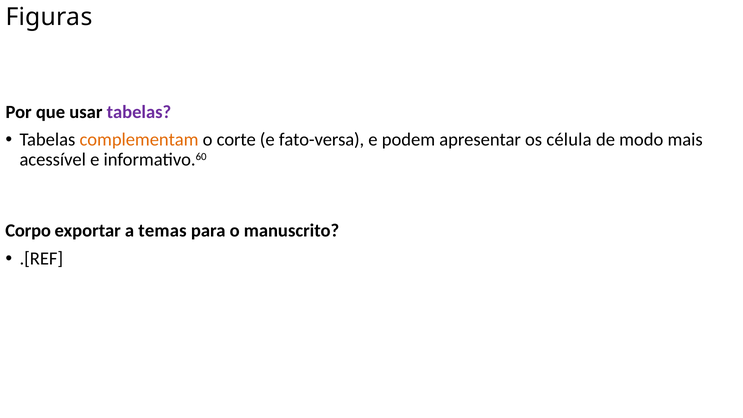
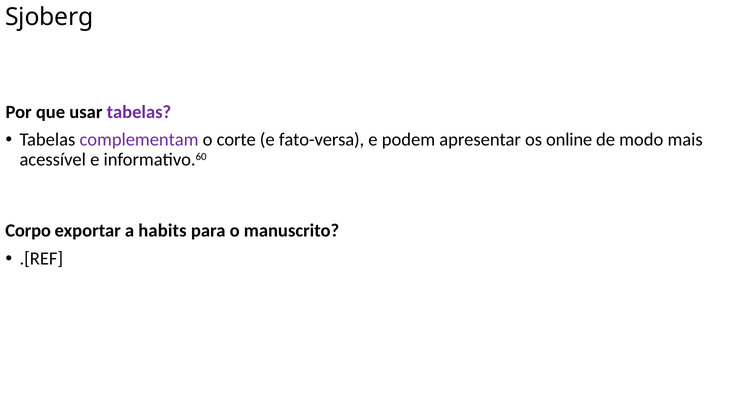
Figuras: Figuras -> Sjoberg (49, 17)
complementam colour: orange -> purple (139, 140)
célula: célula -> online (569, 140)
temas: temas -> habits (162, 231)
